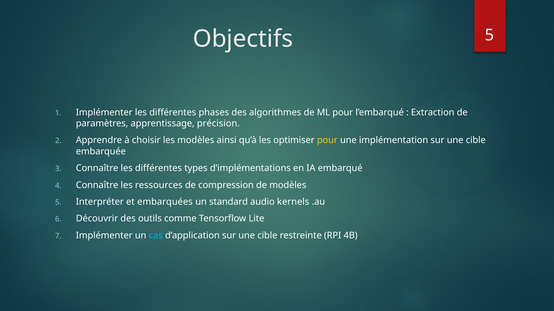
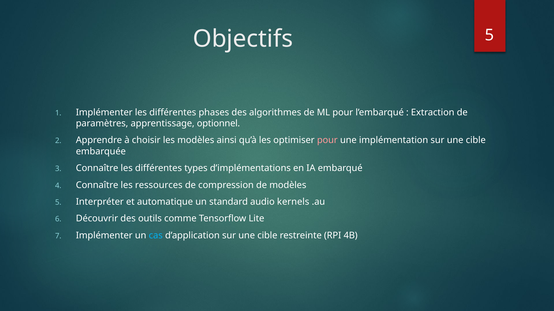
précision: précision -> optionnel (218, 124)
pour colour: yellow -> pink (327, 141)
embarquées: embarquées -> automatique (165, 202)
